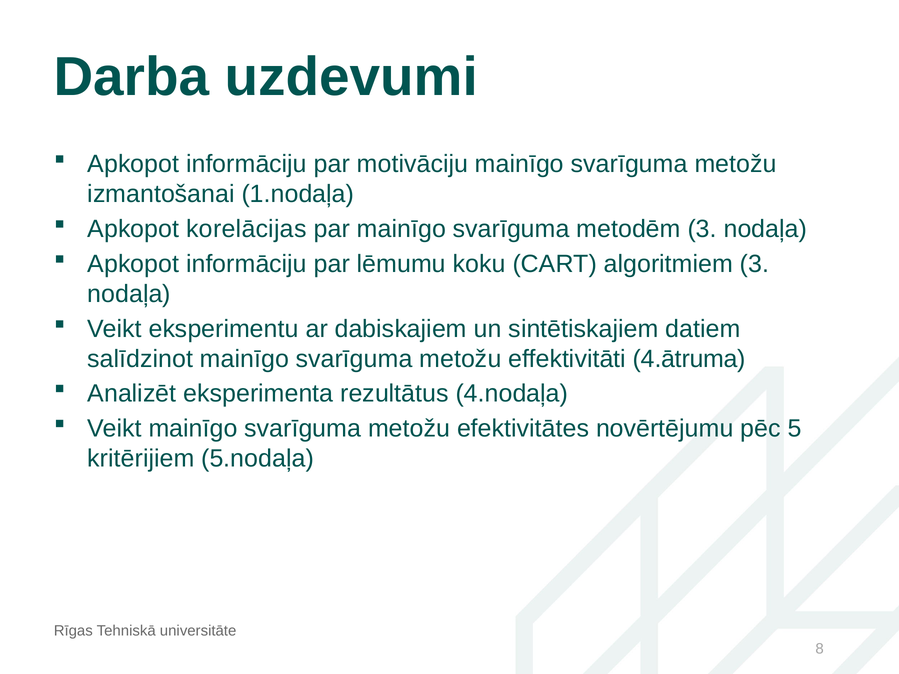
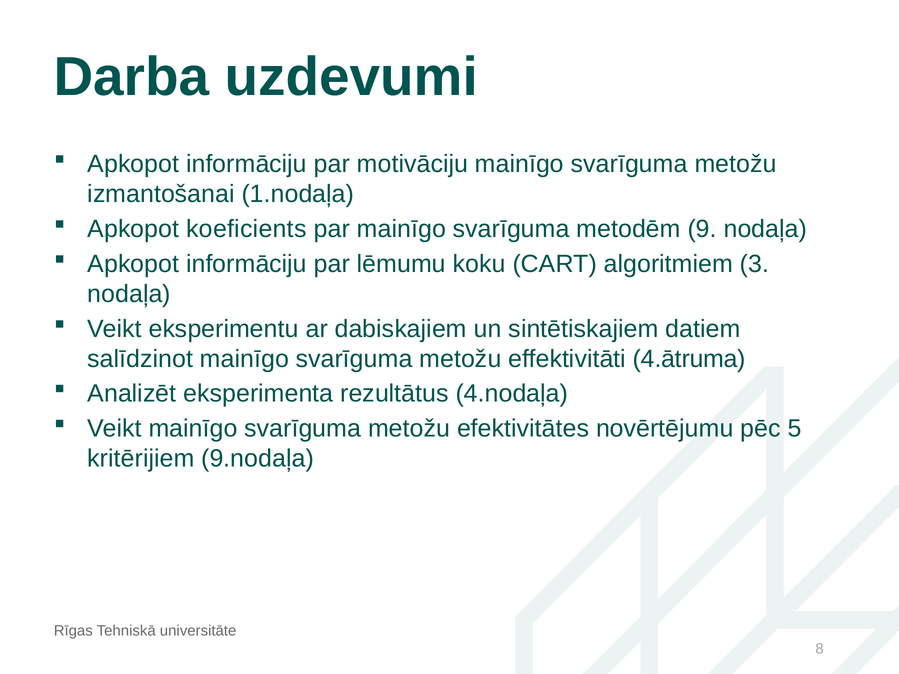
korelācijas: korelācijas -> koeficients (246, 229)
metodēm 3: 3 -> 9 (702, 229)
5.nodaļa: 5.nodaļa -> 9.nodaļa (258, 459)
